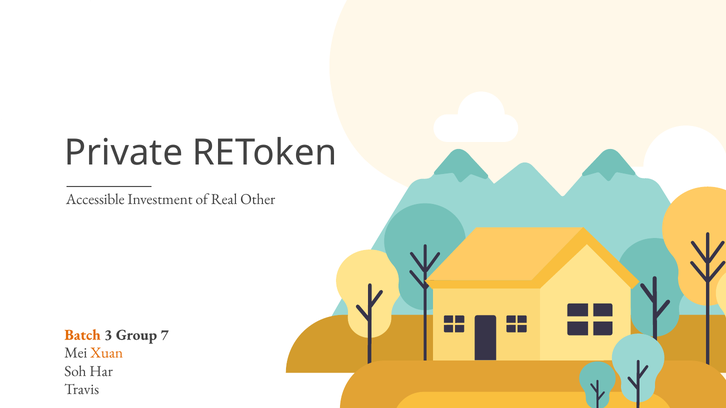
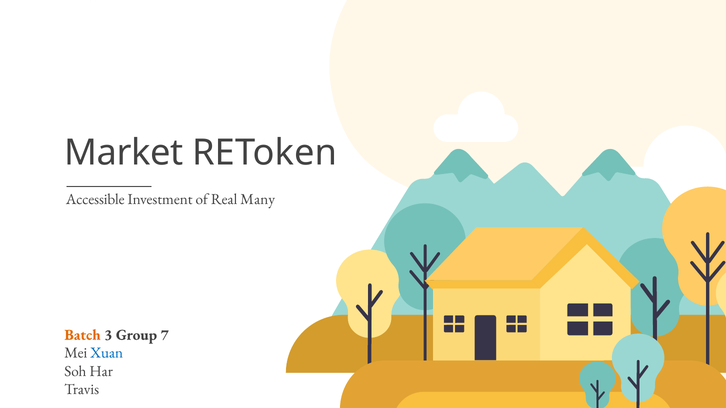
Private: Private -> Market (124, 153)
Other: Other -> Many (258, 199)
Xuan colour: orange -> blue (107, 353)
